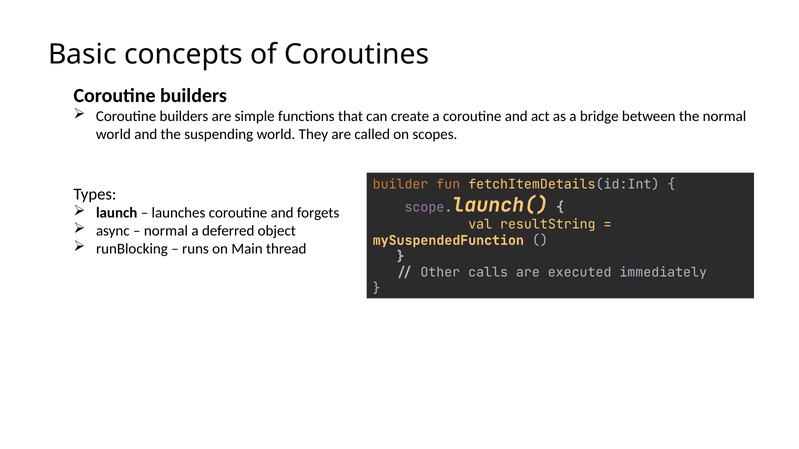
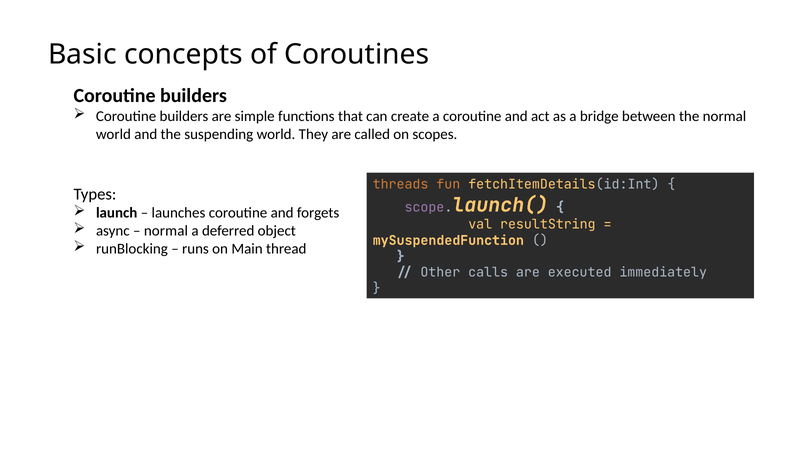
builder: builder -> threads (401, 185)
